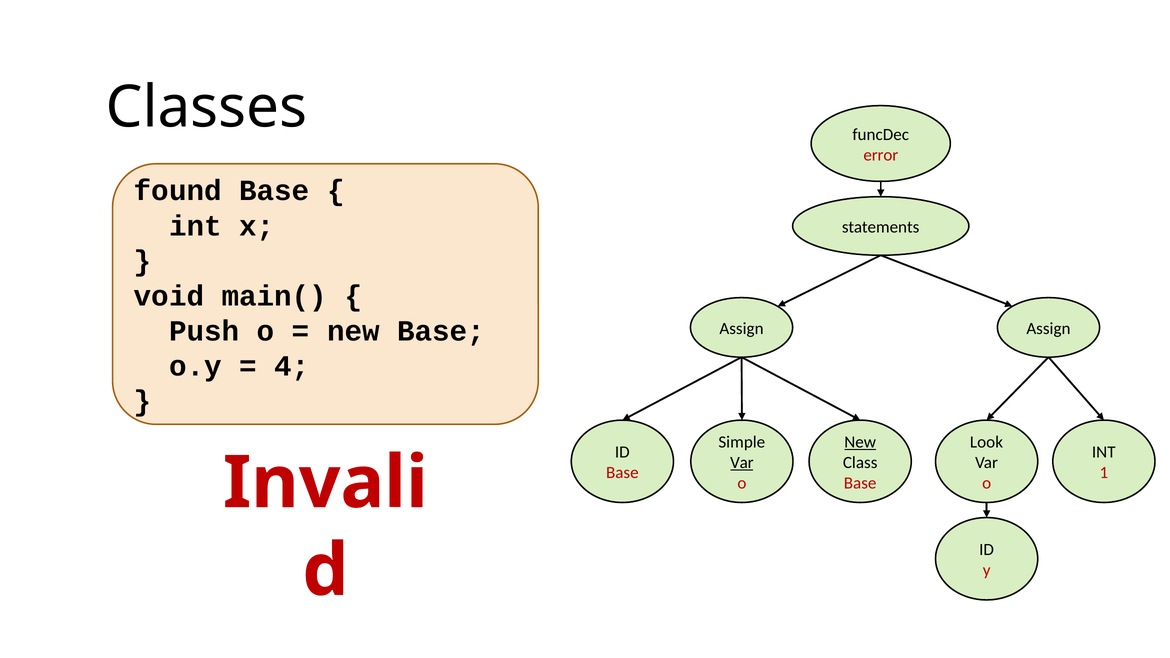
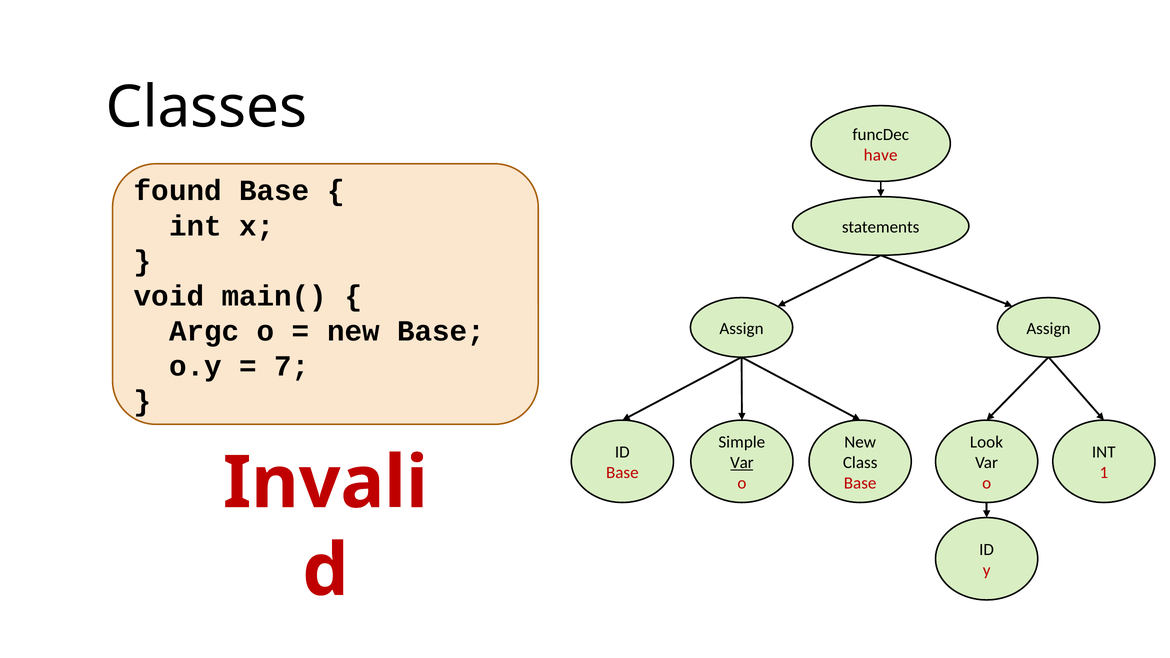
error: error -> have (881, 155)
Push: Push -> Argc (204, 331)
4: 4 -> 7 (292, 366)
New underline: present -> none (860, 442)
